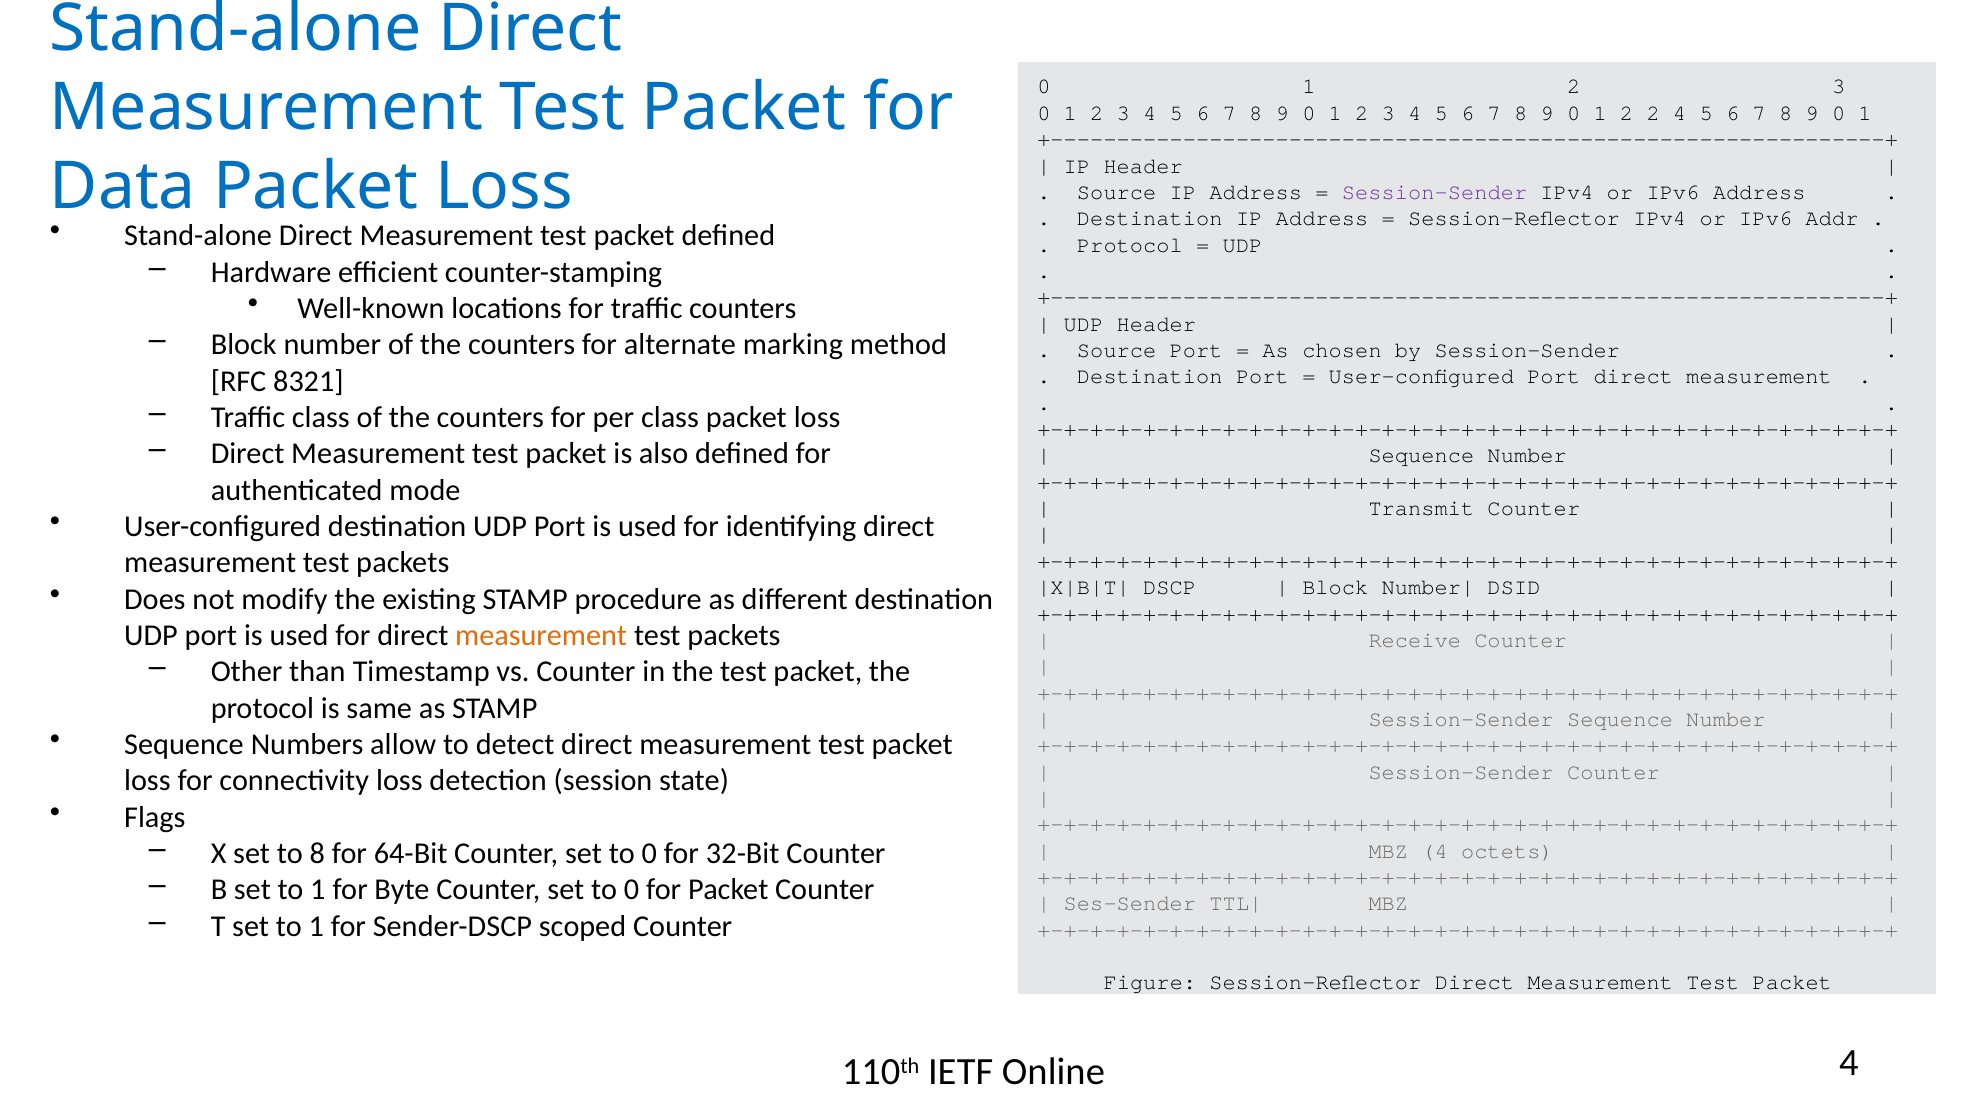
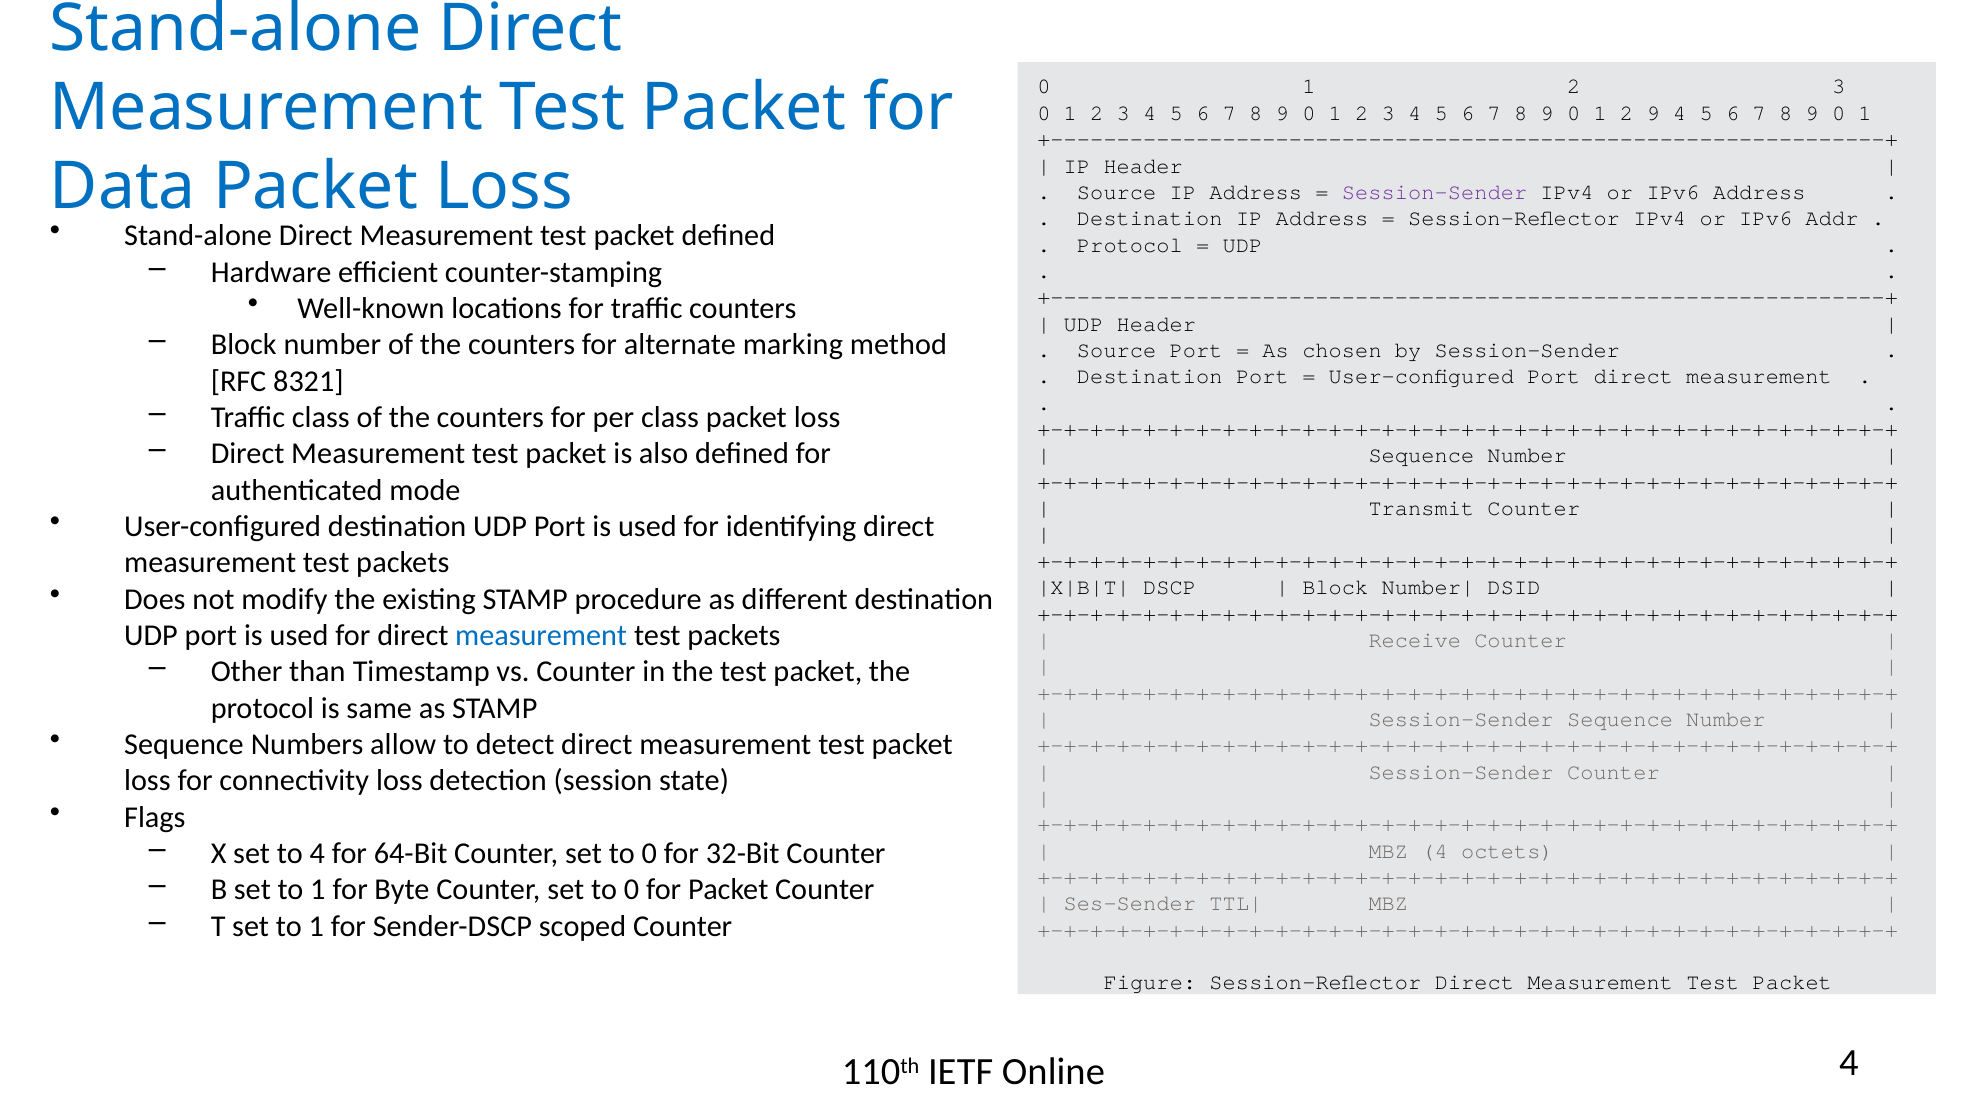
2 2: 2 -> 9 (1653, 113)
measurement colour: orange -> blue (541, 635)
to 8: 8 -> 4 (317, 853)
